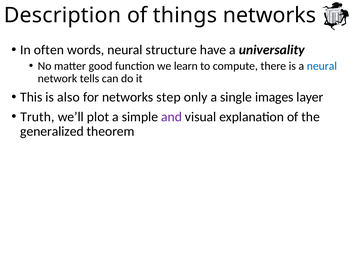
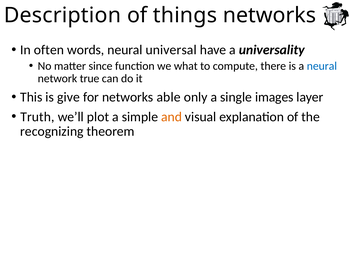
structure: structure -> universal (171, 50)
good: good -> since (101, 66)
learn: learn -> what (186, 66)
tells: tells -> true (90, 78)
also: also -> give (68, 97)
step: step -> able (169, 97)
and colour: purple -> orange (172, 117)
generalized: generalized -> recognizing (52, 131)
